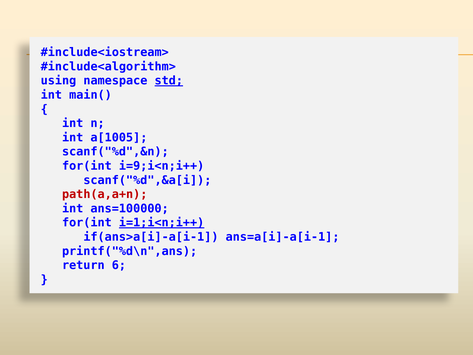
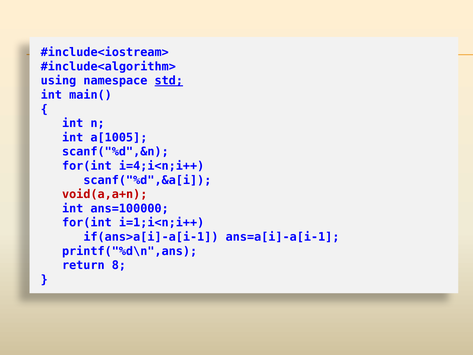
i=9;i<n;i++: i=9;i<n;i++ -> i=4;i<n;i++ (162, 166)
path(a,a+n: path(a,a+n -> void(a,a+n (105, 194)
i=1;i<n;i++ underline: present -> none (162, 223)
6: 6 -> 8 (119, 265)
